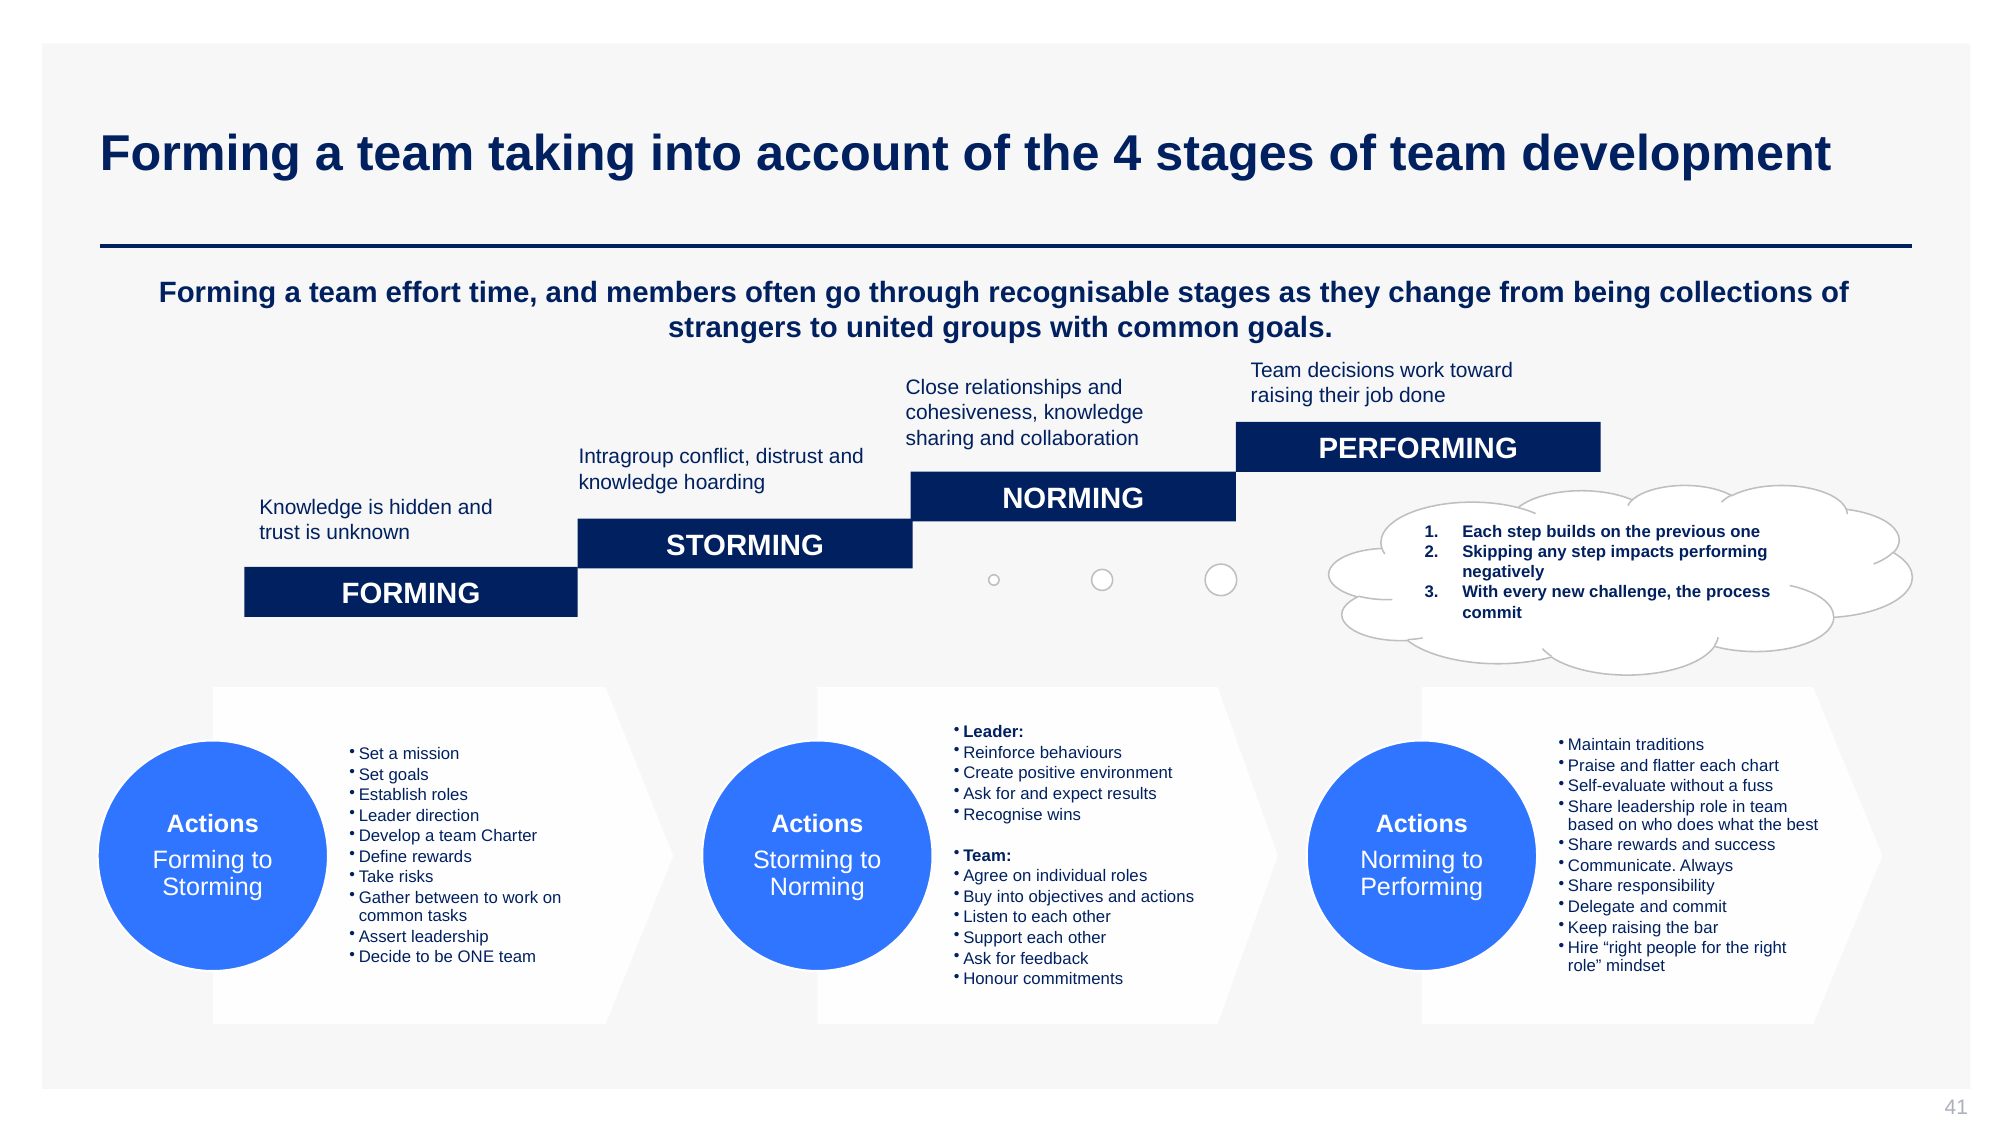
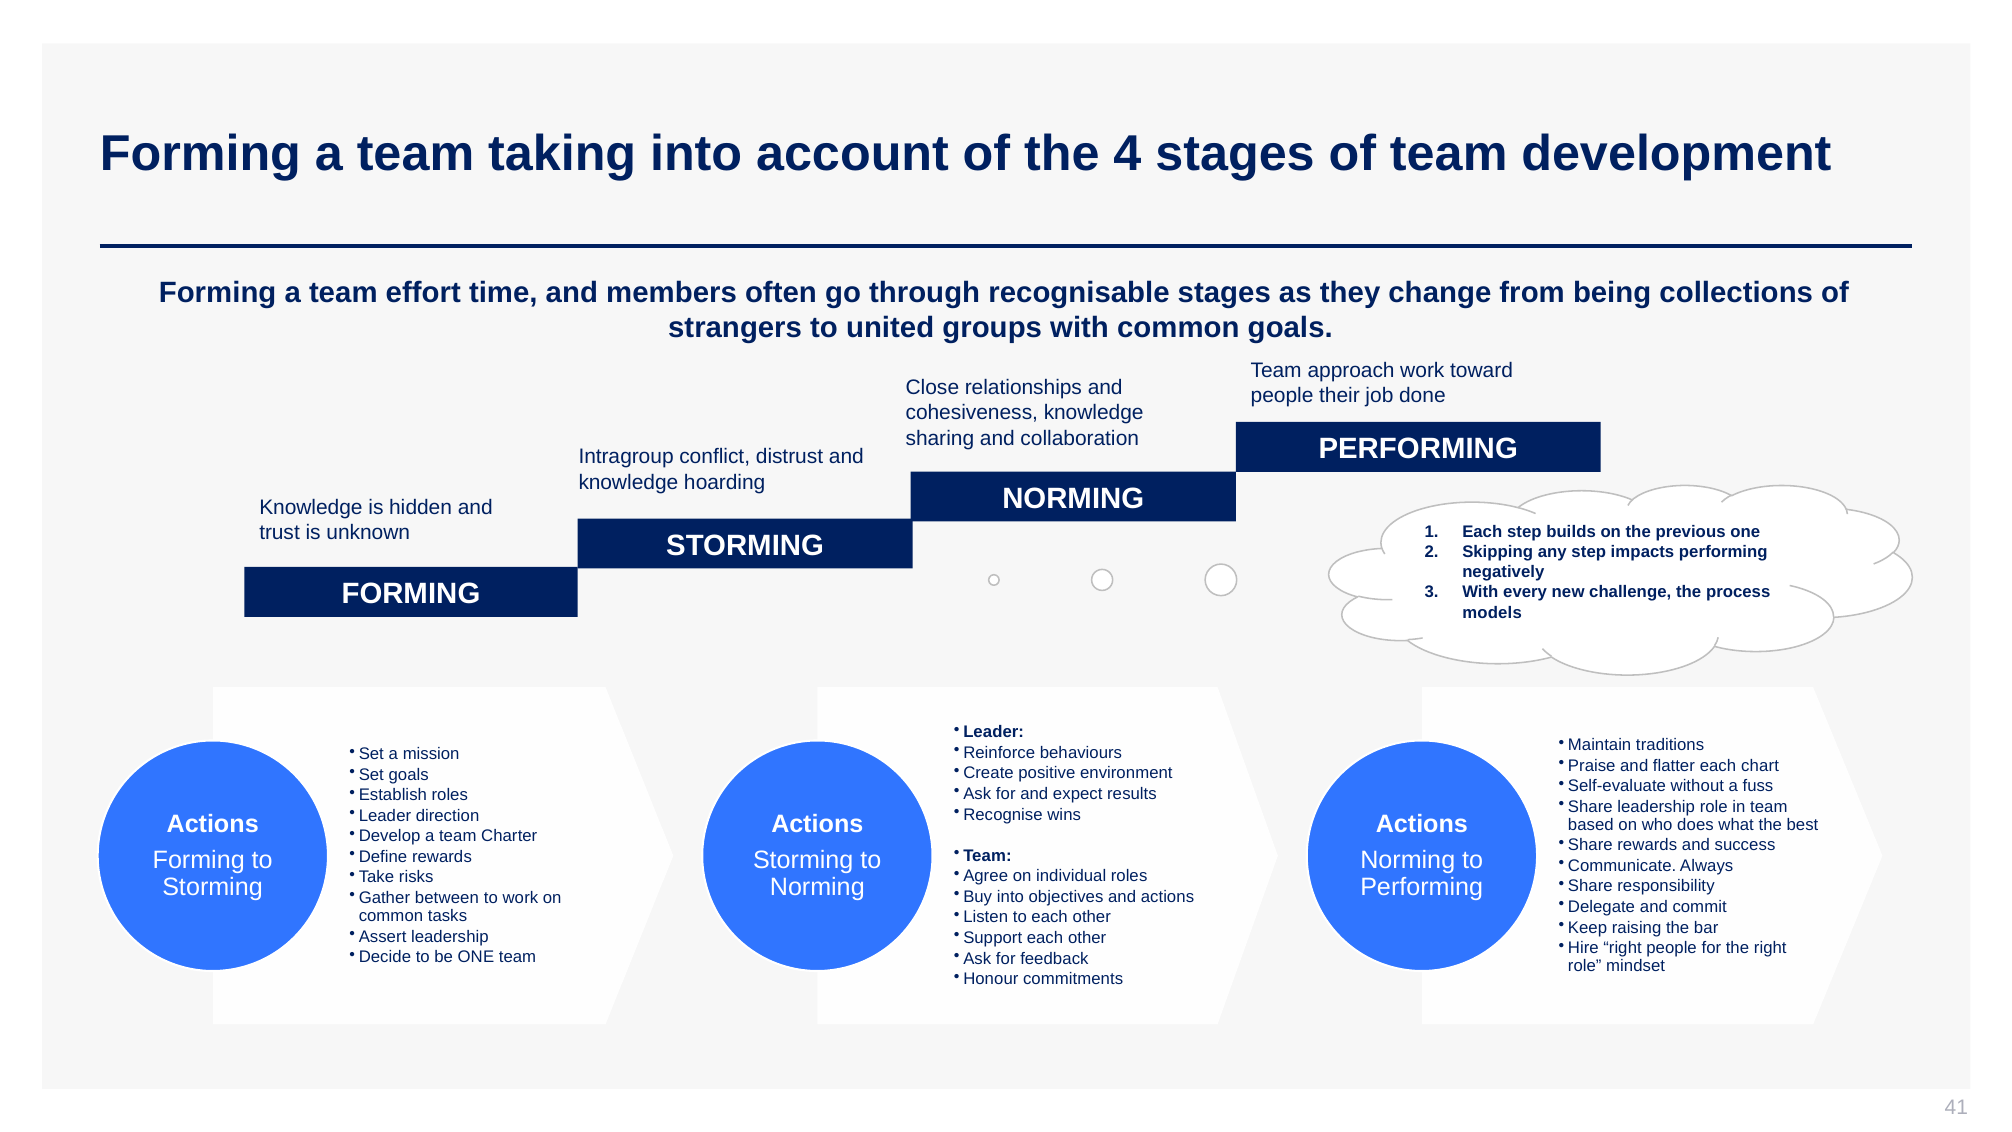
decisions: decisions -> approach (1351, 371)
raising: raising -> people (1282, 396)
commit: commit -> models (1492, 612)
